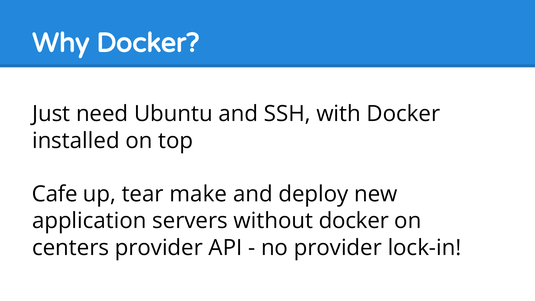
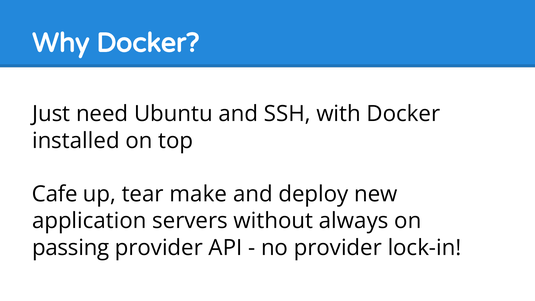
without docker: docker -> always (354, 221)
centers: centers -> passing (71, 248)
